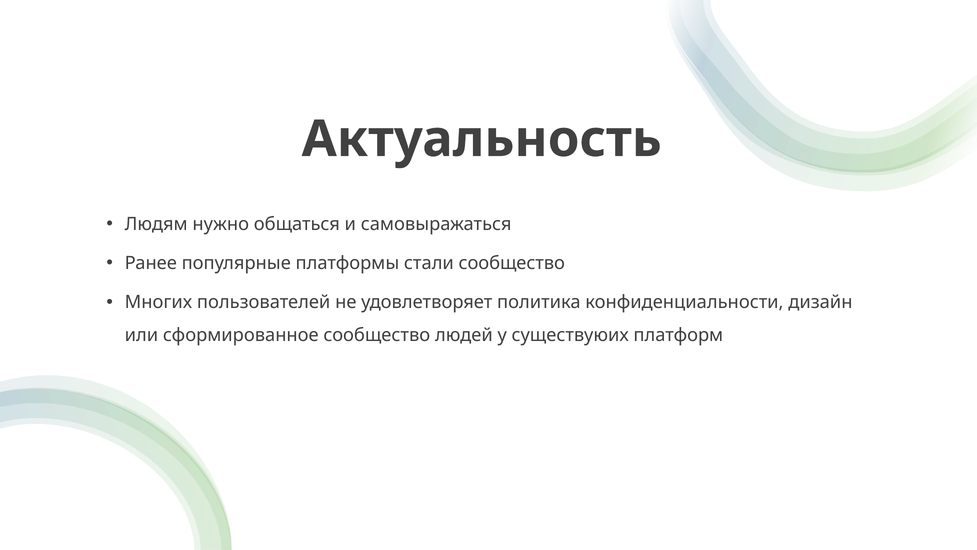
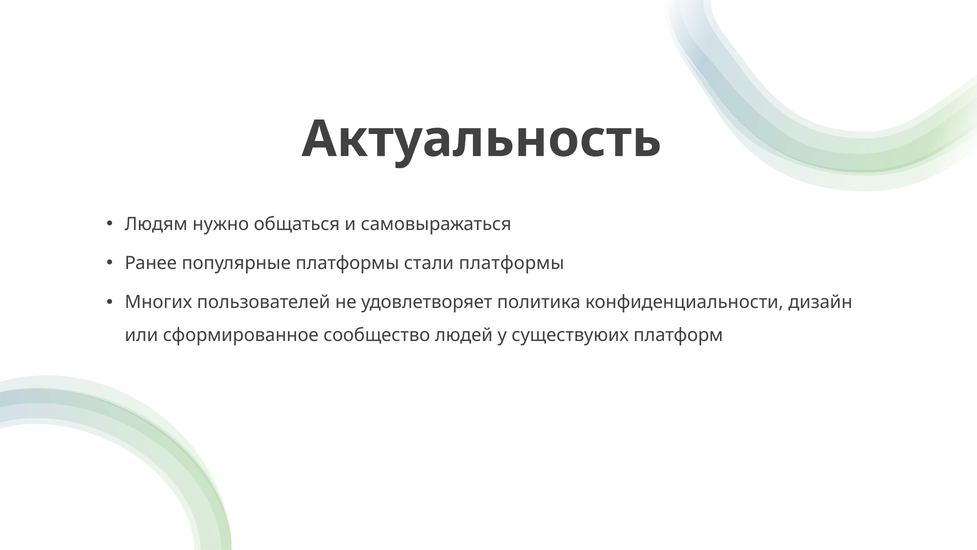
стали сообщество: сообщество -> платформы (512, 263)
